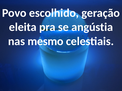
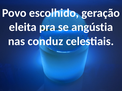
mesmo: mesmo -> conduz (45, 41)
